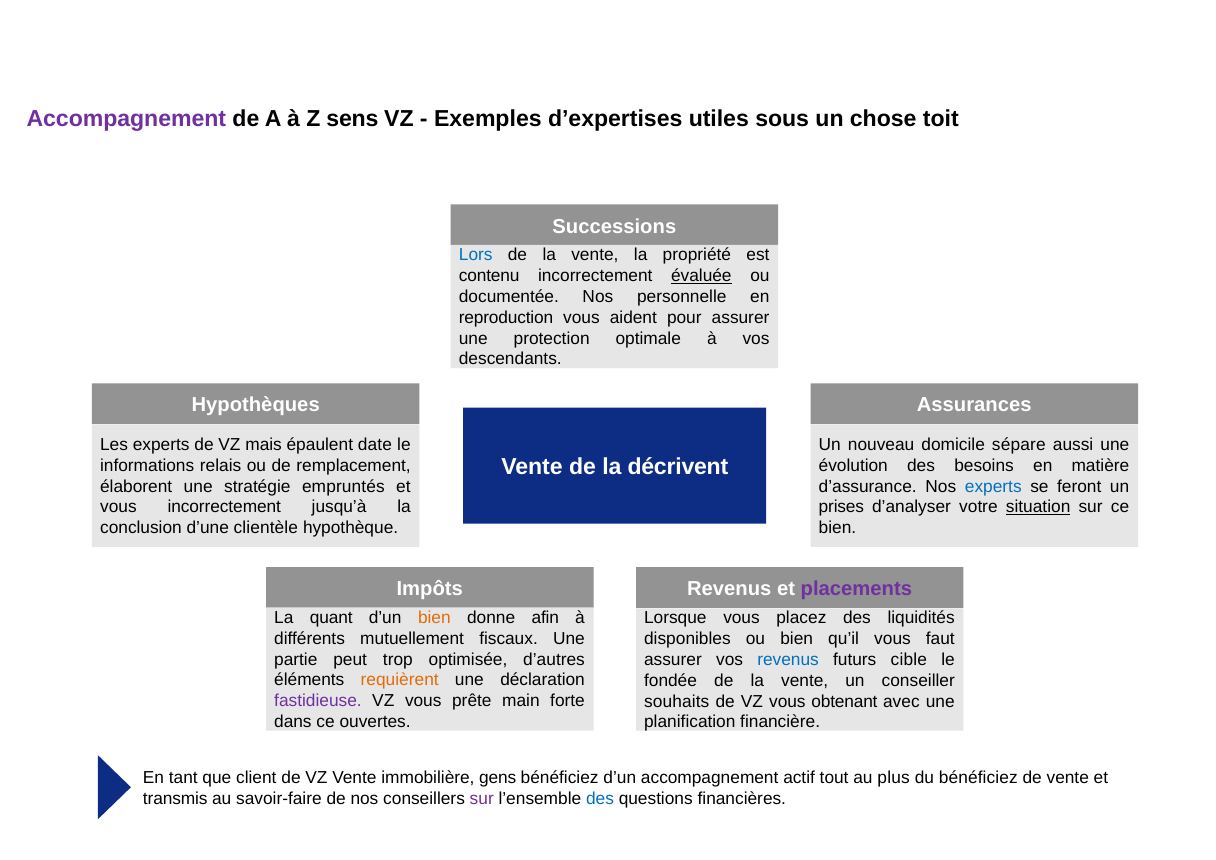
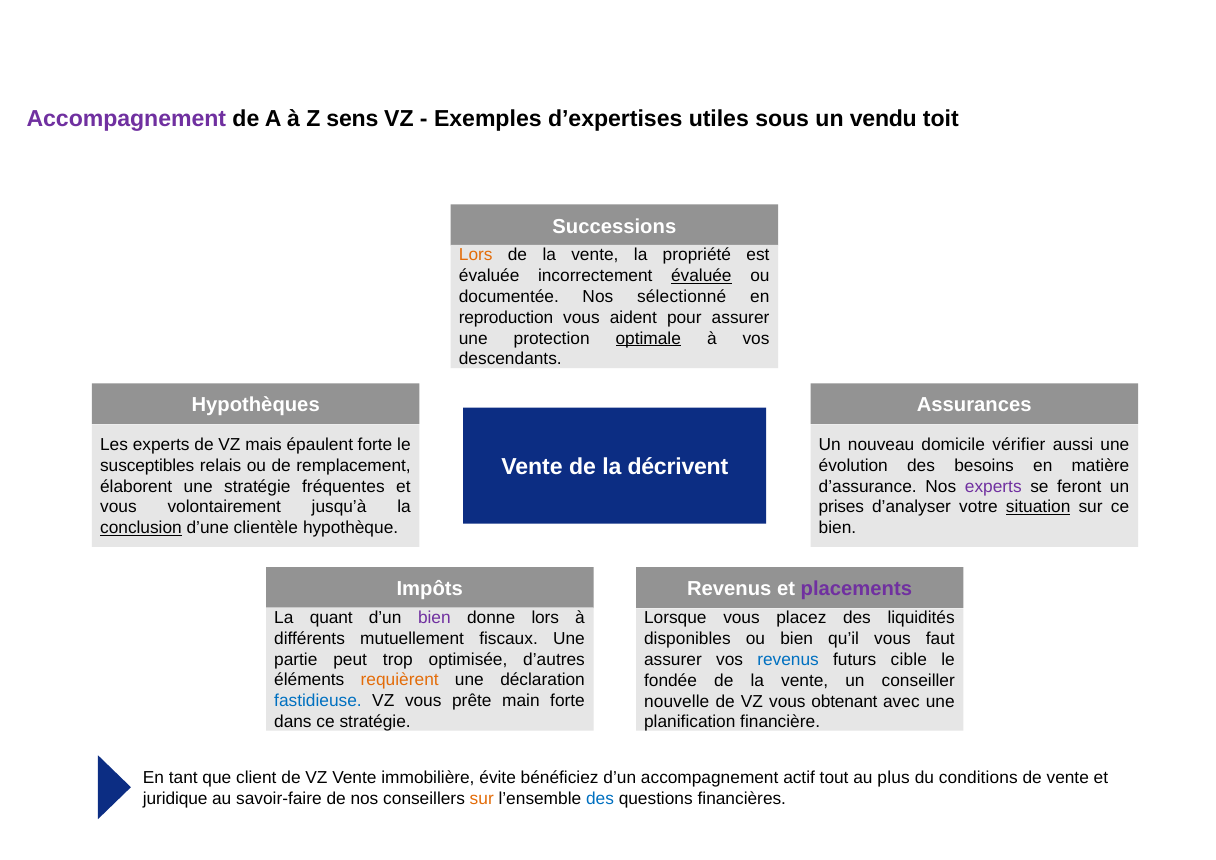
chose: chose -> vendu (883, 119)
Lors colour: blue -> orange (476, 255)
contenu: contenu -> évaluée (489, 276)
personnelle: personnelle -> sélectionné (682, 297)
optimale underline: none -> present (648, 338)
épaulent date: date -> forte (375, 445)
sépare: sépare -> vérifier (1019, 445)
informations: informations -> susceptibles (147, 466)
empruntés: empruntés -> fréquentes (343, 486)
experts colour: blue -> purple (993, 486)
vous incorrectement: incorrectement -> volontairement (224, 507)
conclusion underline: none -> present (141, 528)
bien colour: orange -> purple (434, 618)
donne afin: afin -> lors (545, 618)
fastidieuse colour: purple -> blue (318, 701)
souhaits: souhaits -> nouvelle (677, 701)
ce ouvertes: ouvertes -> stratégie (375, 722)
gens: gens -> évite (498, 778)
du bénéficiez: bénéficiez -> conditions (978, 778)
transmis: transmis -> juridique (175, 799)
sur colour: purple -> orange (482, 799)
